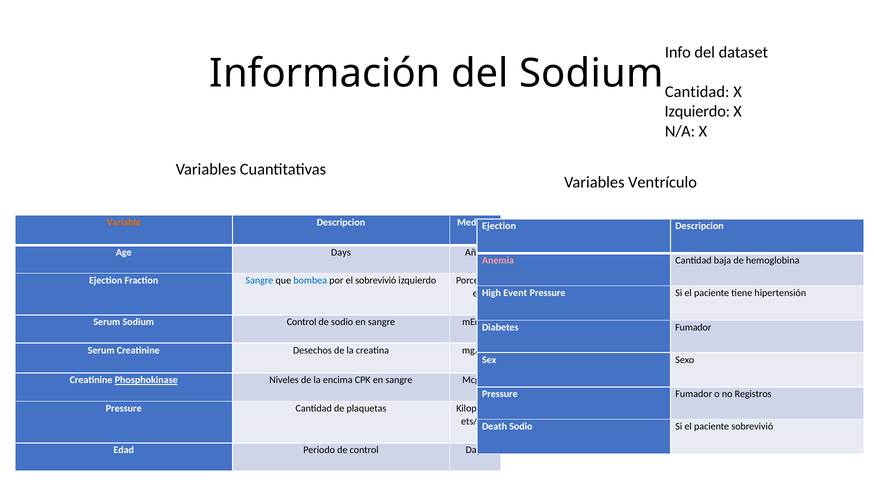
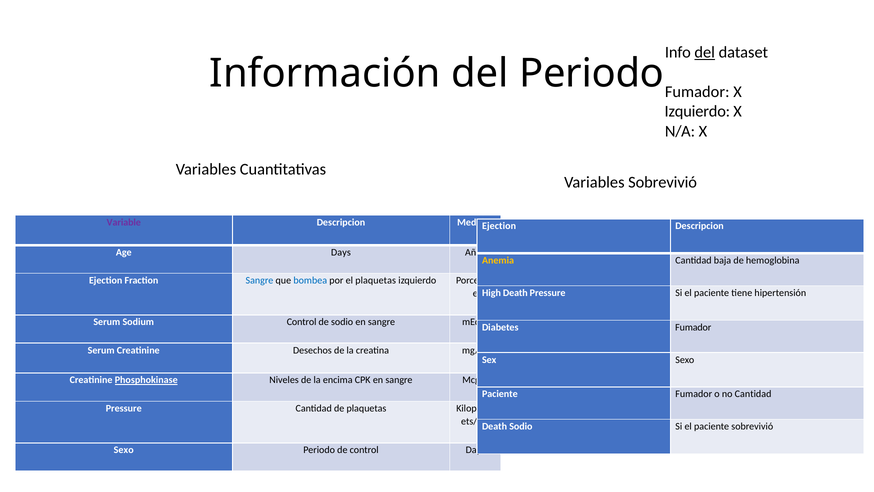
del underline: none -> present (705, 52)
del Sodium: Sodium -> Periodo (592, 73)
Cantidad: Cantidad -> Fumador (697, 92)
Variables Ventrículo: Ventrículo -> Sobrevivió (663, 182)
Variable colour: orange -> purple (124, 222)
Anemia colour: pink -> yellow (498, 260)
el sobrevivió: sobrevivió -> plaquetas (376, 280)
High Event: Event -> Death (515, 293)
Pressure: Pressure -> Paciente (500, 394)
no Registros: Registros -> Cantidad (753, 394)
Edad: Edad -> Sexo (124, 450)
